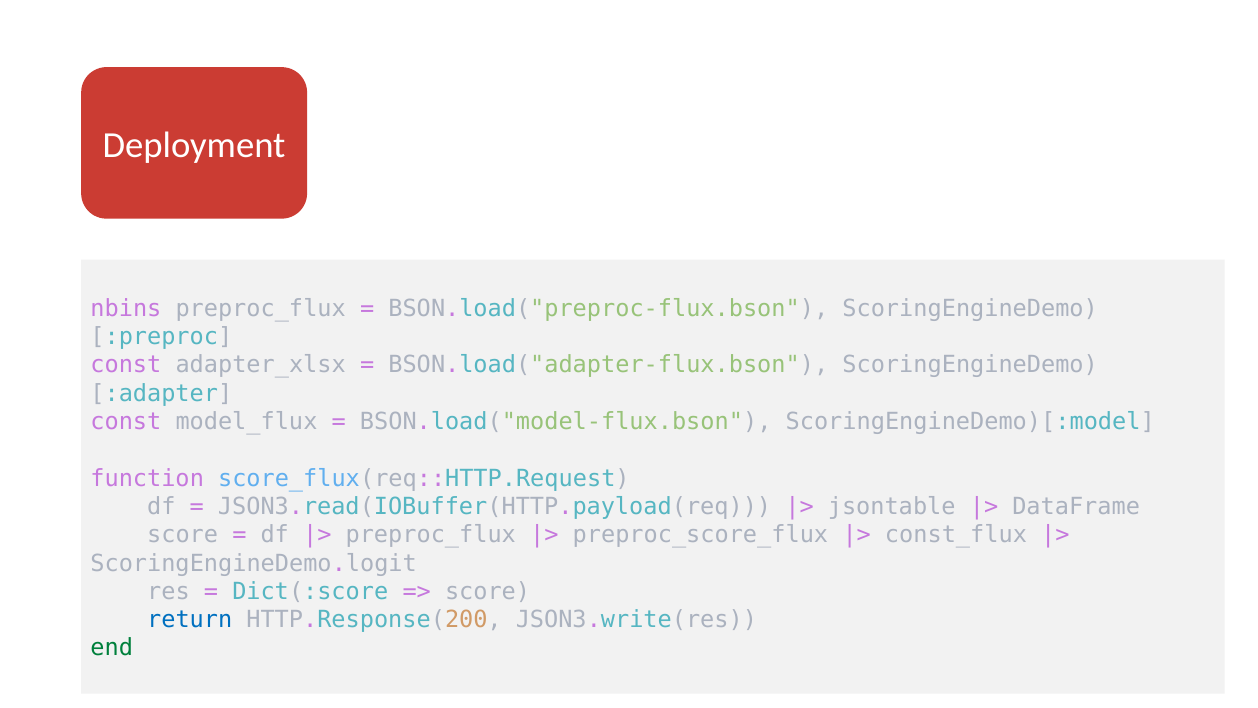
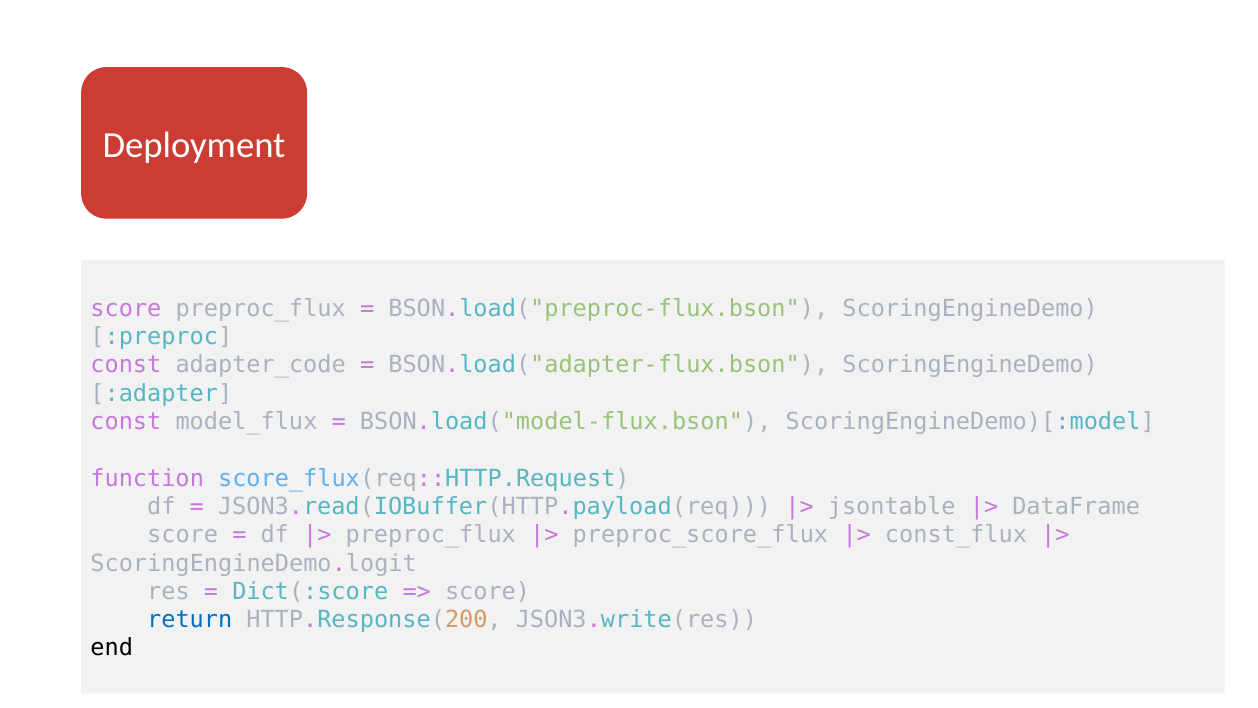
nbins: nbins -> score (126, 308)
adapter_xlsx: adapter_xlsx -> adapter_code (261, 365)
end colour: green -> black (112, 648)
